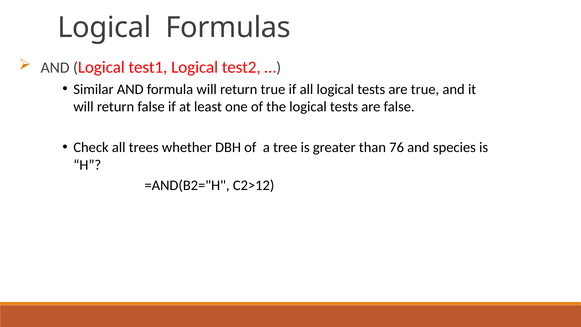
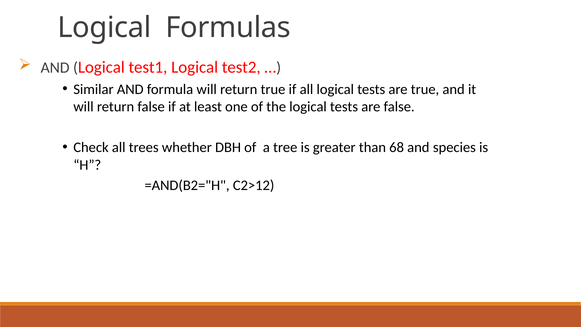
76: 76 -> 68 (397, 147)
